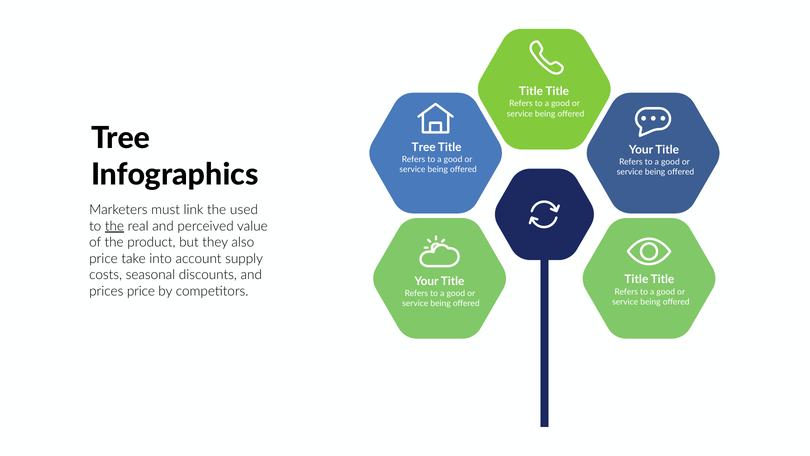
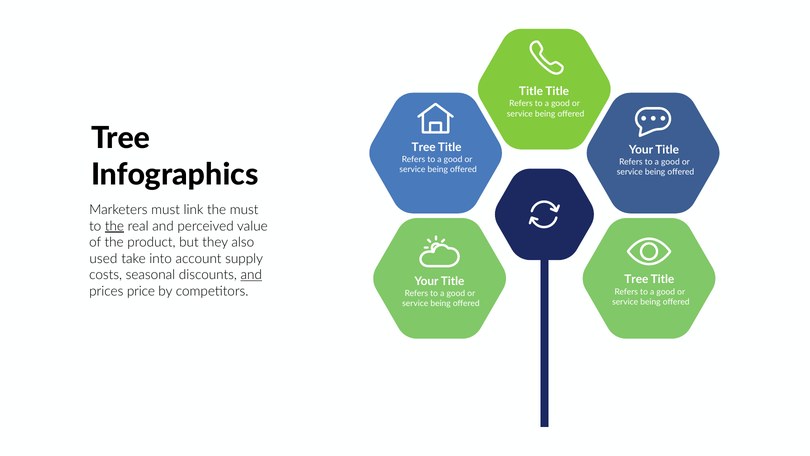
the used: used -> must (244, 210)
price: price -> used (103, 259)
and underline: none -> present (251, 275)
Title: Title -> Tree (636, 279)
